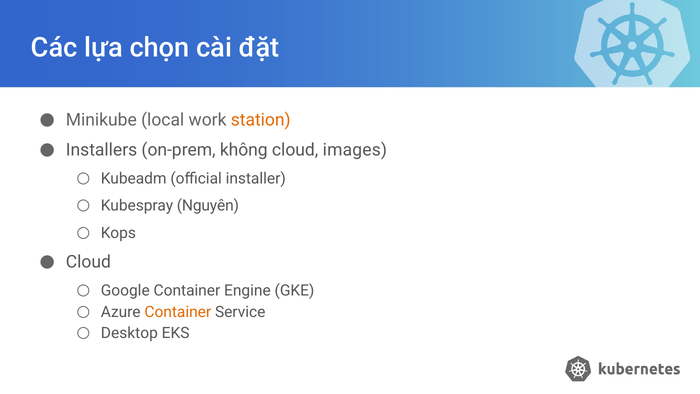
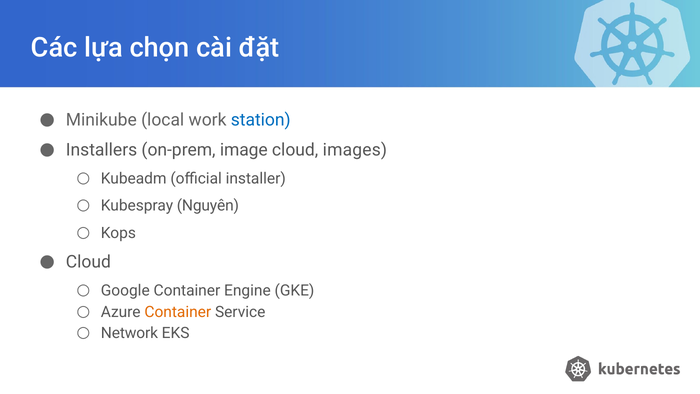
station colour: orange -> blue (261, 120)
không: không -> image (244, 150)
Desktop: Desktop -> Network (129, 333)
